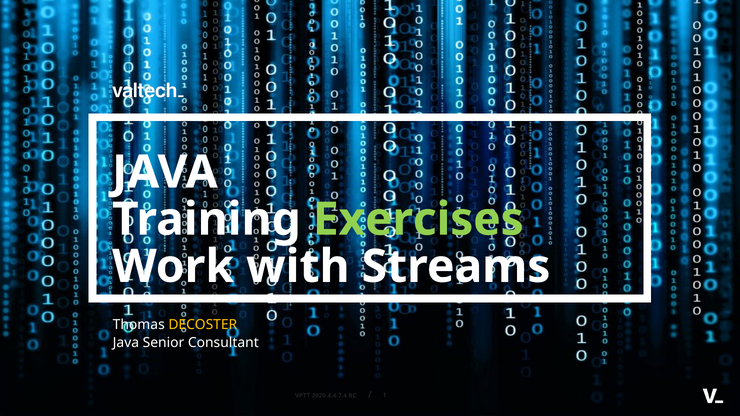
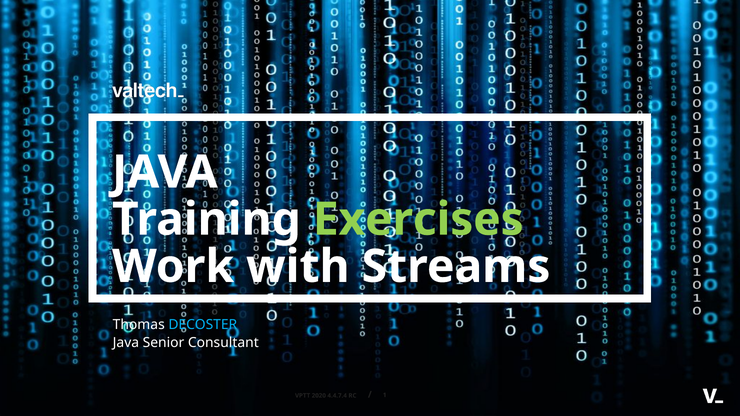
DECOSTER colour: yellow -> light blue (203, 325)
